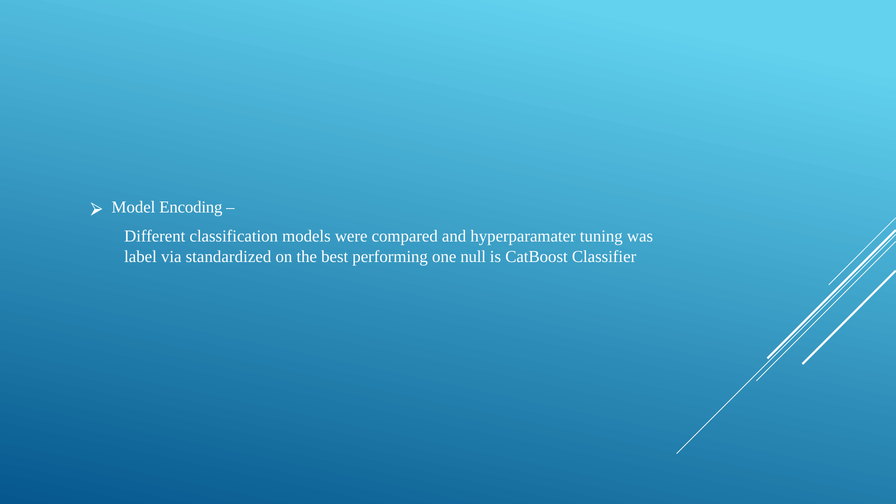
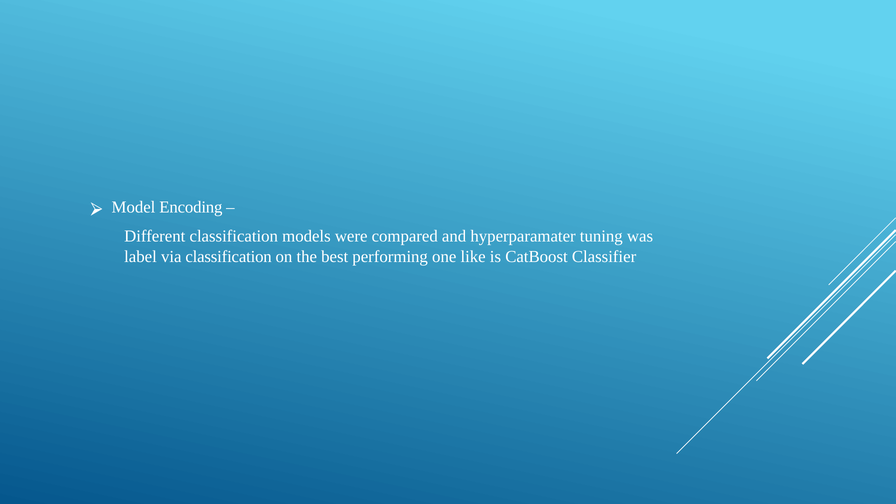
via standardized: standardized -> classification (229, 257)
null: null -> like (473, 257)
